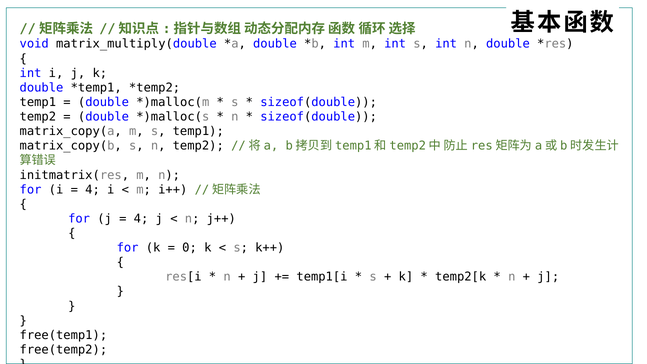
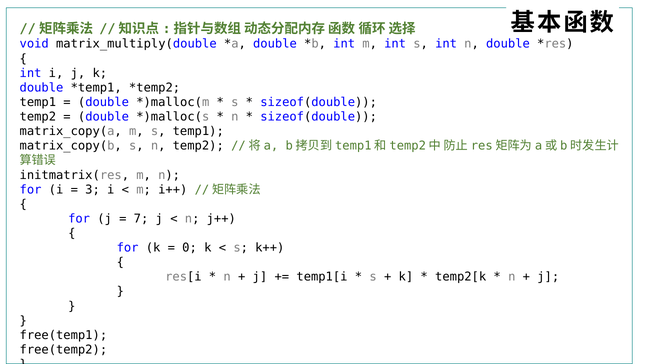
4: 4 -> 3 (93, 190)
4: 4 -> 7 (141, 219)
